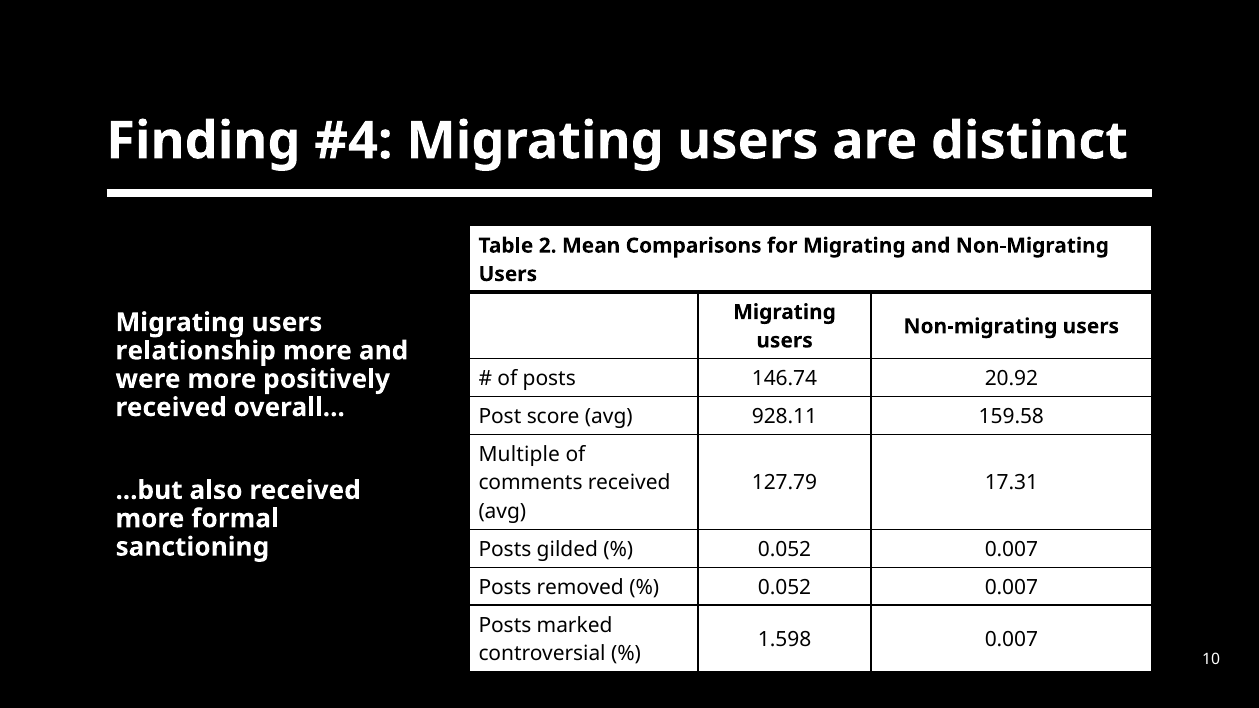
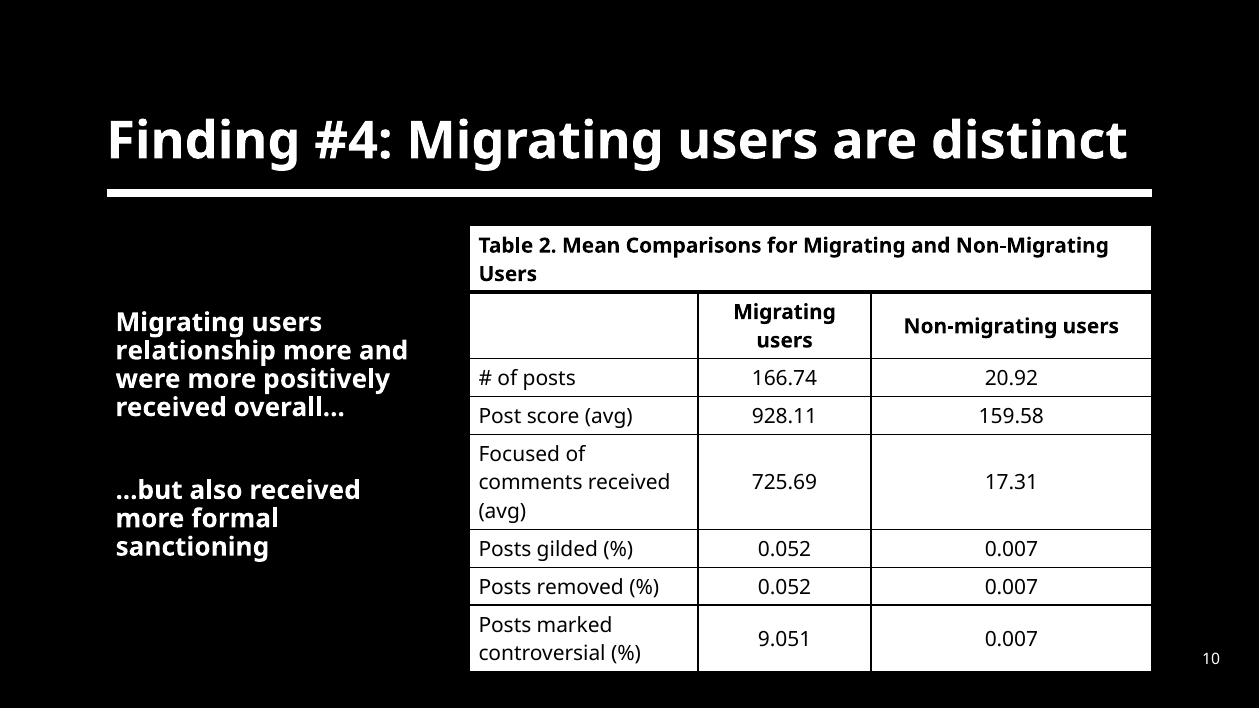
146.74: 146.74 -> 166.74 (784, 379)
Multiple: Multiple -> Focused (519, 455)
127.79: 127.79 -> 725.69 (784, 483)
1.598: 1.598 -> 9.051 (785, 640)
